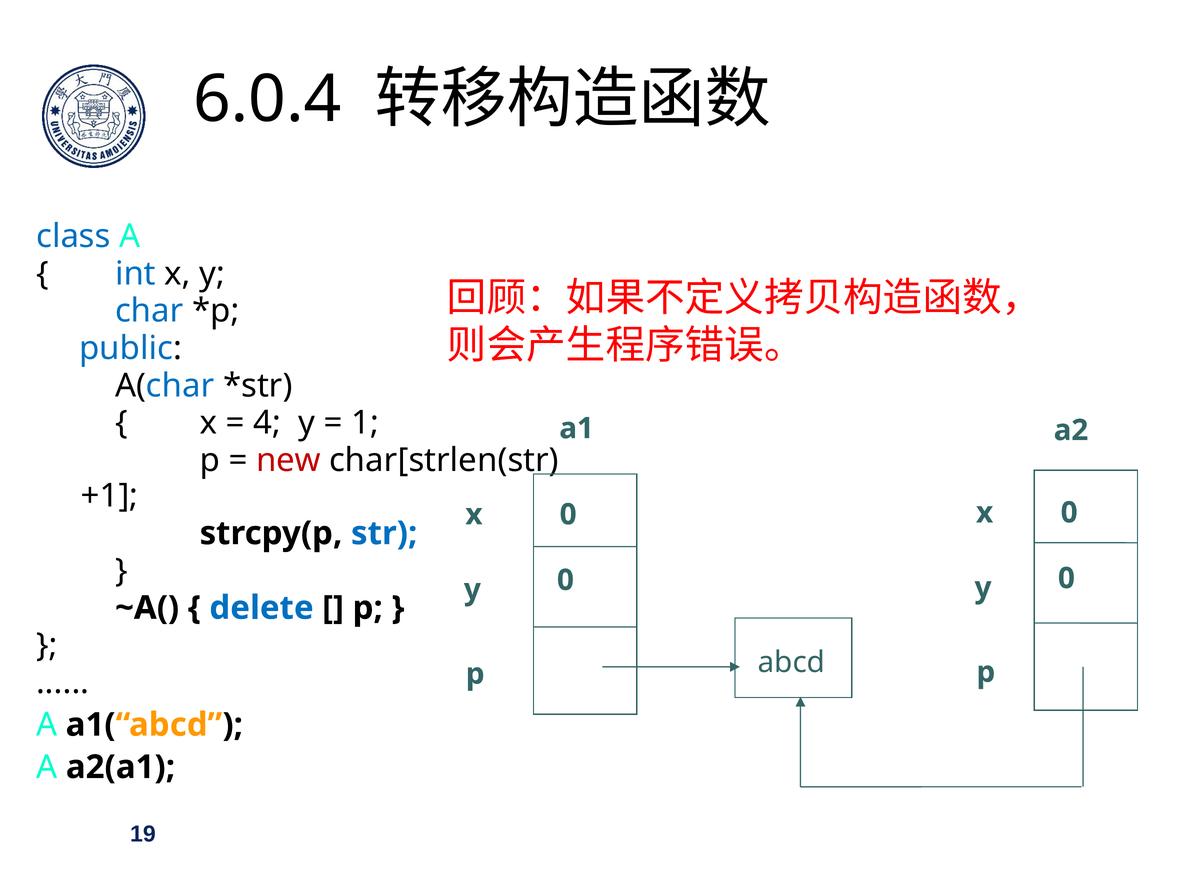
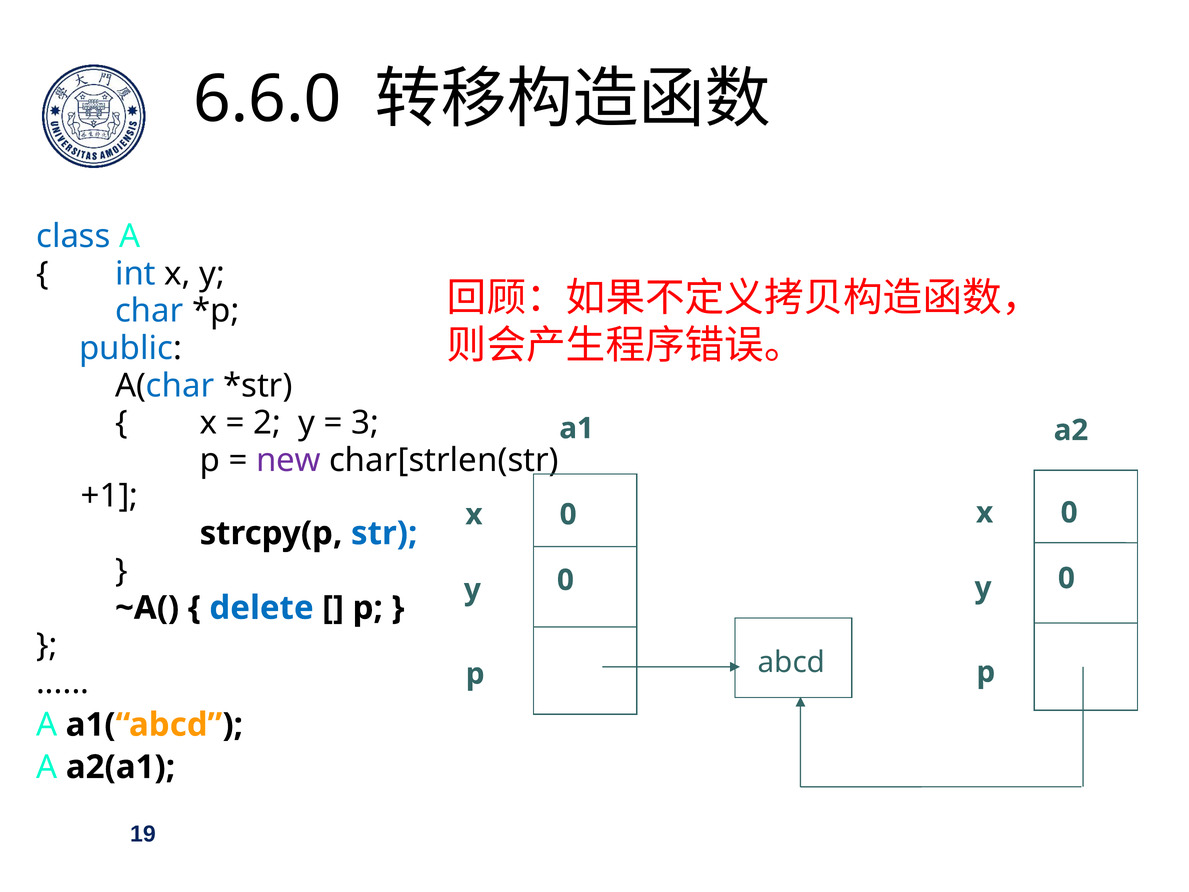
6.0.4: 6.0.4 -> 6.6.0 (267, 99)
4: 4 -> 2 (267, 423)
1: 1 -> 3 (365, 423)
new colour: red -> purple (288, 460)
